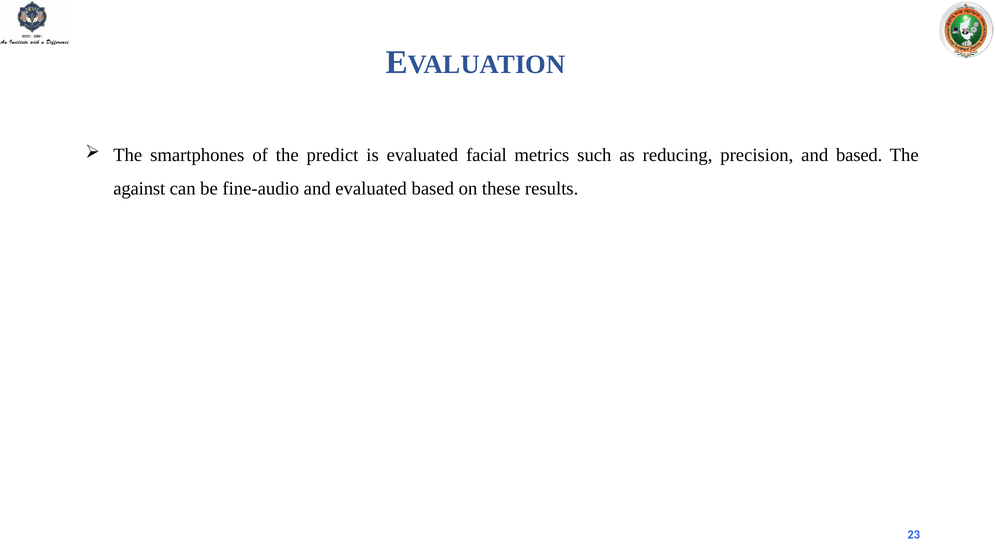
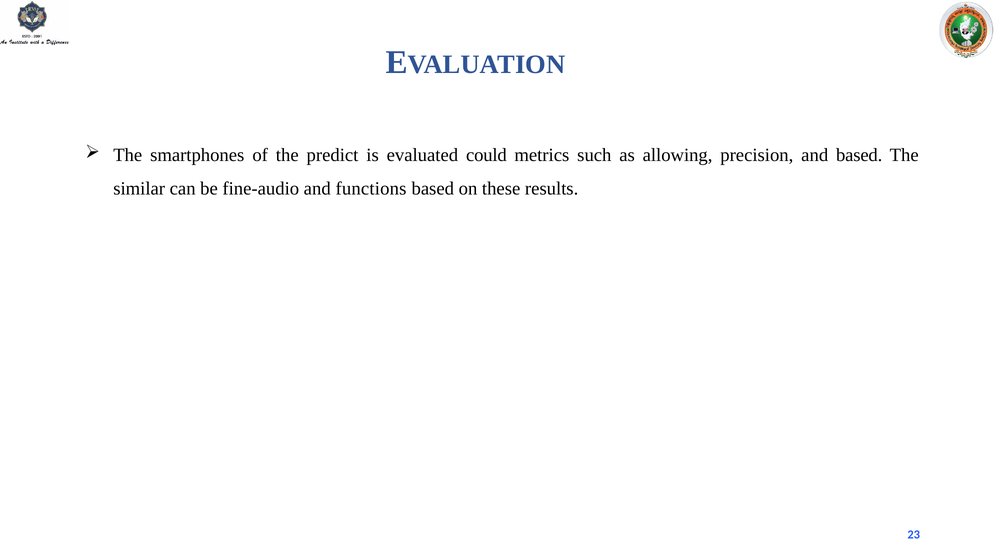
facial: facial -> could (486, 155)
reducing: reducing -> allowing (678, 155)
against: against -> similar (139, 189)
and evaluated: evaluated -> functions (371, 189)
